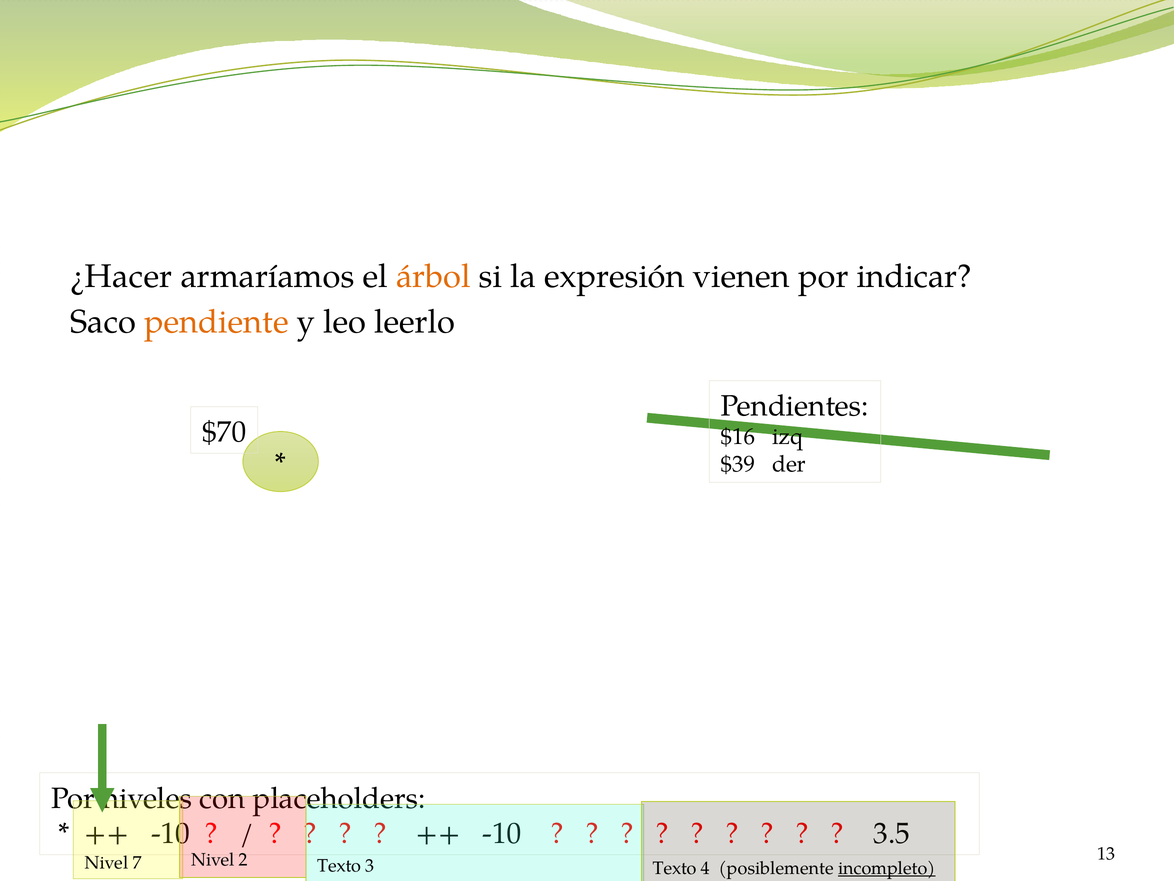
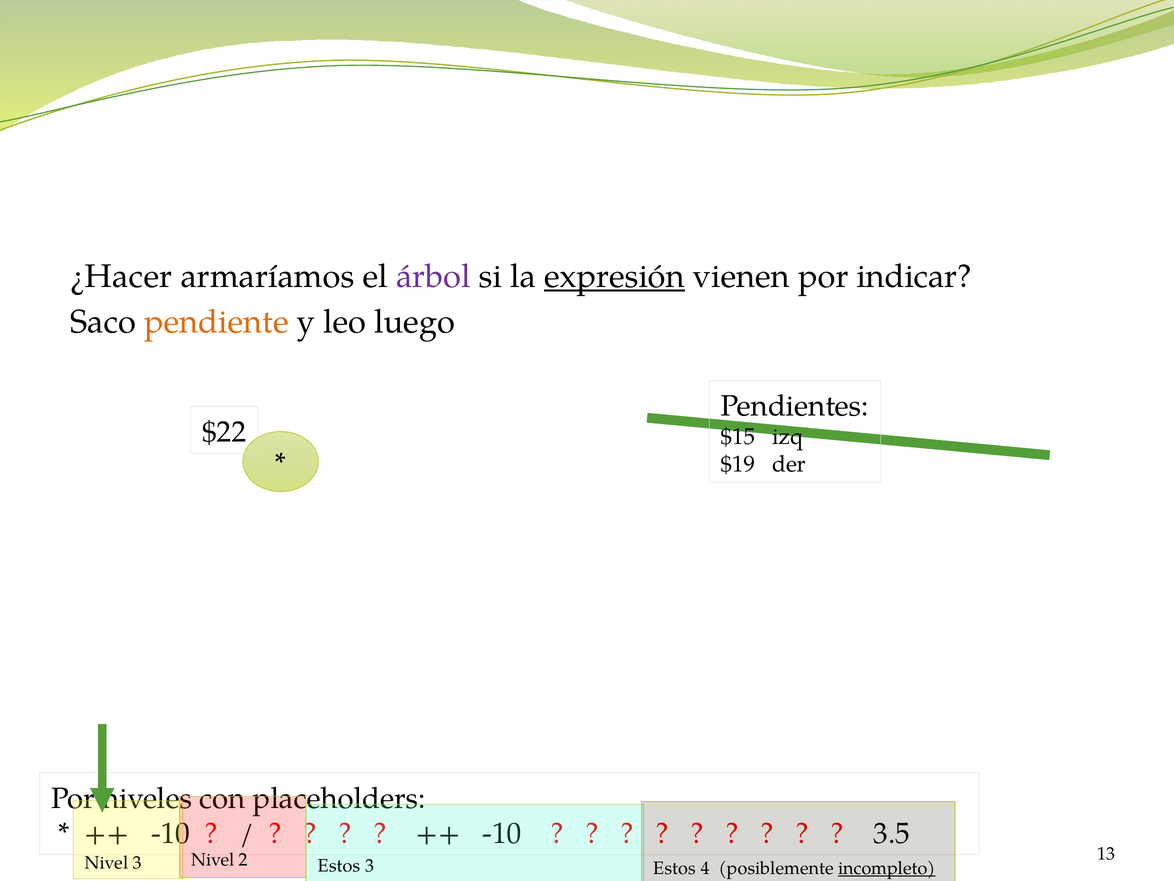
árbol colour: orange -> purple (433, 276)
expresión underline: none -> present (614, 276)
leerlo: leerlo -> luego (415, 322)
$70: $70 -> $22 (224, 432)
$16: $16 -> $15 (738, 437)
$39: $39 -> $19 (738, 464)
Nivel 7: 7 -> 3 (137, 862)
2 Texto: Texto -> Estos (339, 865)
3 Texto: Texto -> Estos (675, 868)
